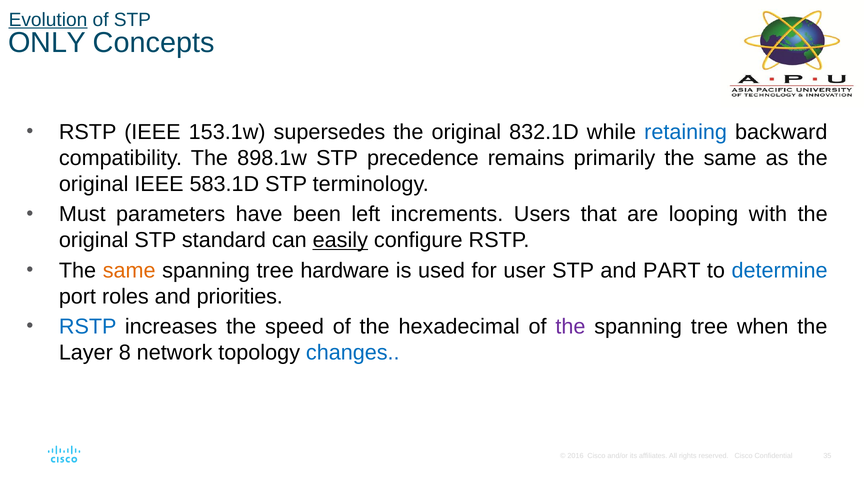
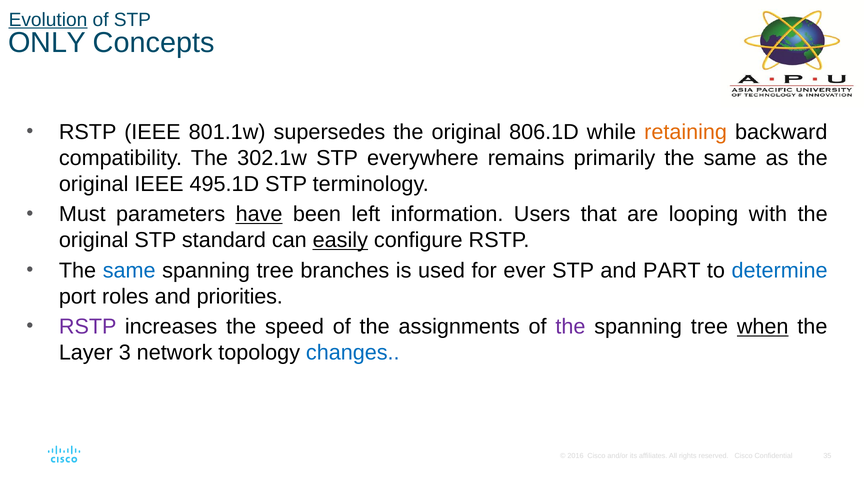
153.1w: 153.1w -> 801.1w (227, 132)
832.1D: 832.1D -> 806.1D (544, 132)
retaining colour: blue -> orange (686, 132)
898.1w: 898.1w -> 302.1w (272, 158)
precedence: precedence -> everywhere (423, 158)
583.1D: 583.1D -> 495.1D (224, 184)
have underline: none -> present (259, 214)
increments: increments -> information (447, 214)
same colour: orange -> blue (129, 270)
hardware: hardware -> branches (345, 270)
user: user -> ever (525, 270)
RSTP colour: blue -> purple (88, 327)
hexadecimal: hexadecimal -> assignments (459, 327)
when underline: none -> present (763, 327)
8: 8 -> 3 (125, 353)
